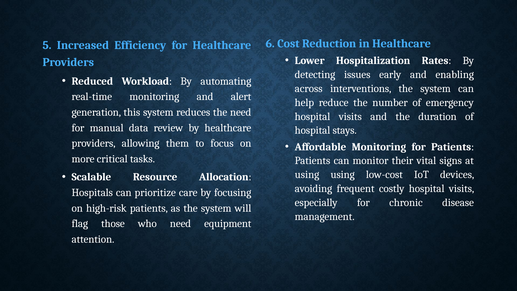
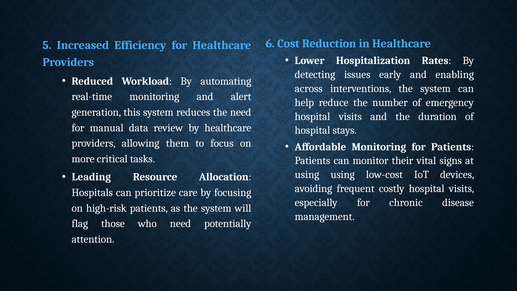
Scalable: Scalable -> Leading (91, 177)
equipment: equipment -> potentially (228, 224)
